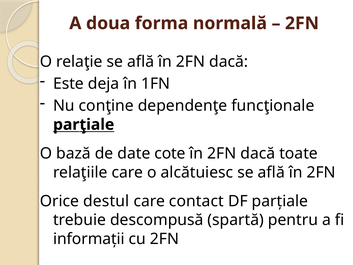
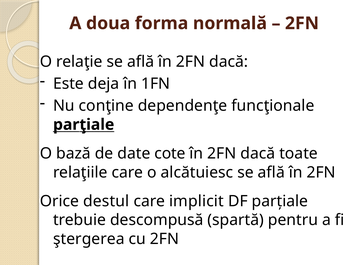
contact: contact -> implicit (196, 201)
informaţii: informaţii -> ştergerea (89, 239)
